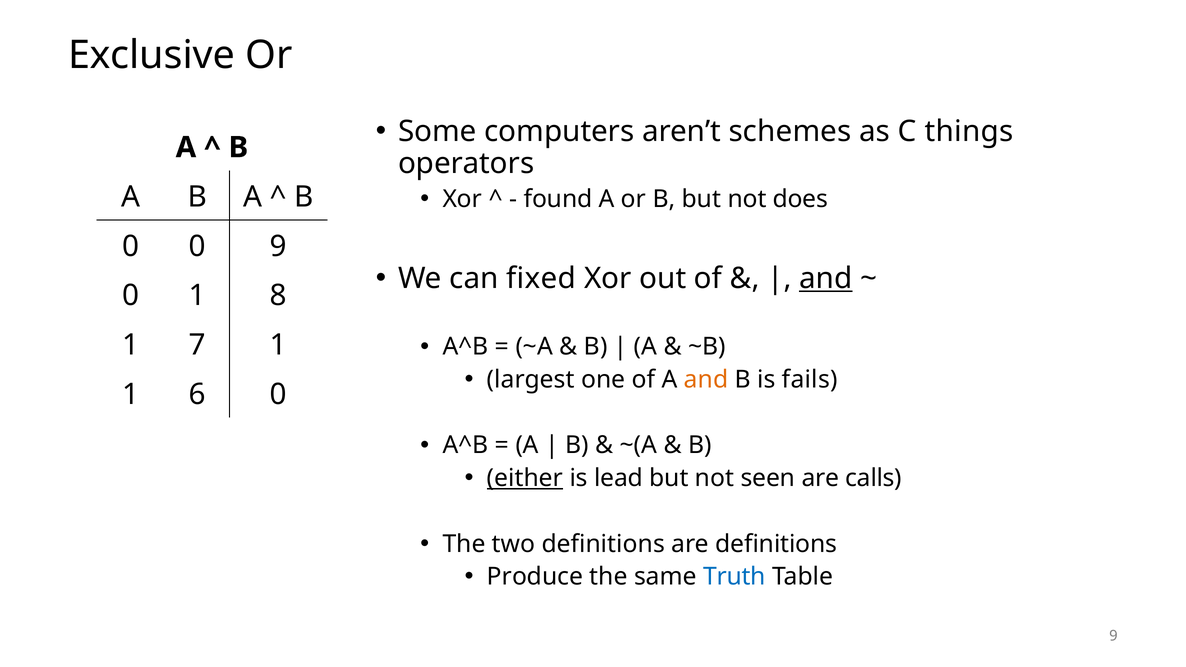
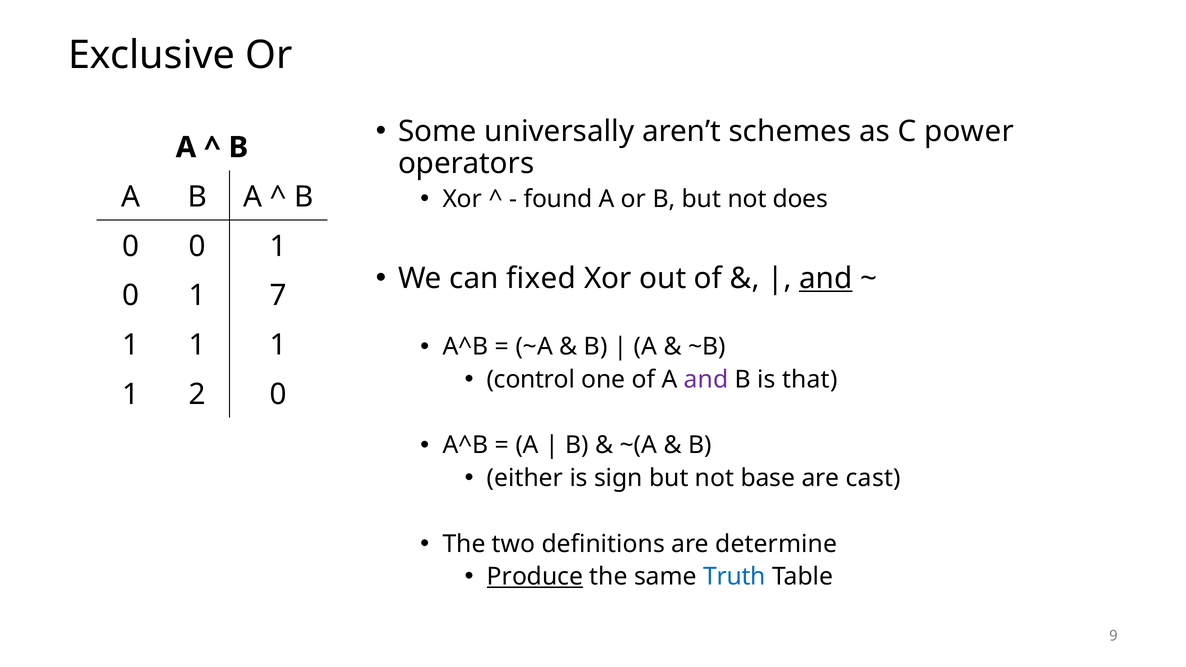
computers: computers -> universally (559, 131)
things: things -> power (969, 131)
0 0 9: 9 -> 1 (278, 246)
8: 8 -> 7 (278, 296)
7: 7 -> 1 (197, 345)
largest: largest -> control (531, 380)
and colour: orange -> purple (706, 380)
fails: fails -> that (810, 380)
6: 6 -> 2 (197, 395)
either underline: present -> none (525, 478)
lead: lead -> sign (618, 478)
seen: seen -> base (768, 478)
calls: calls -> cast (873, 478)
are definitions: definitions -> determine (776, 544)
Produce underline: none -> present (535, 577)
